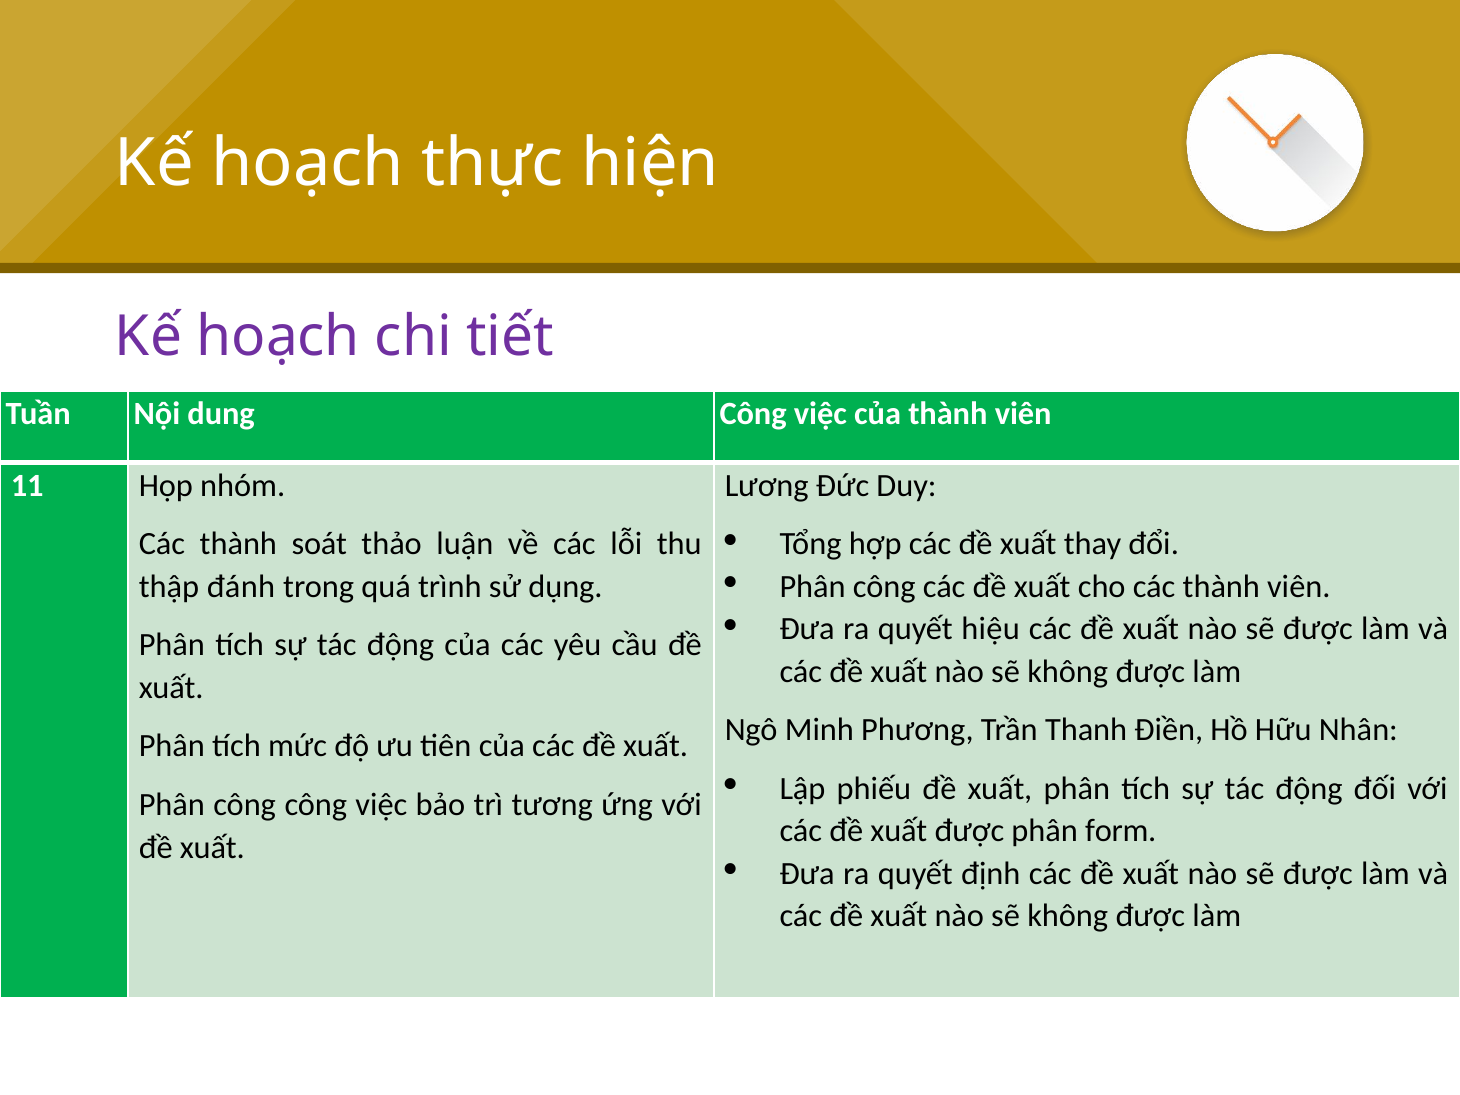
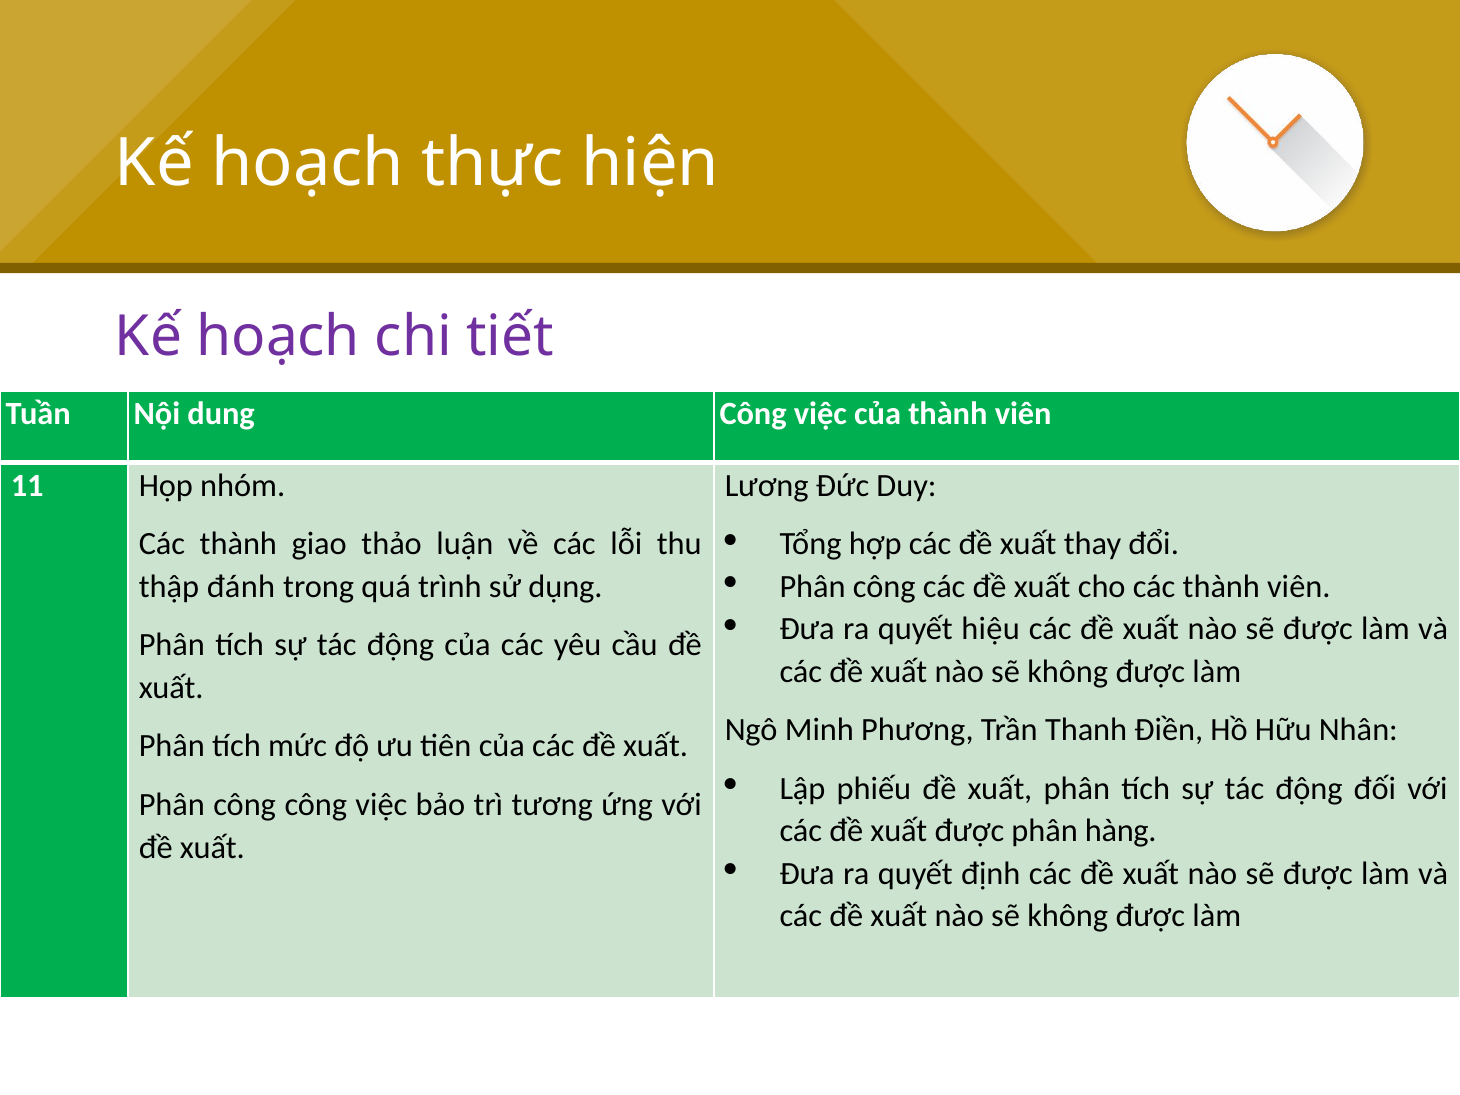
soát: soát -> giao (319, 544)
form: form -> hàng (1121, 831)
